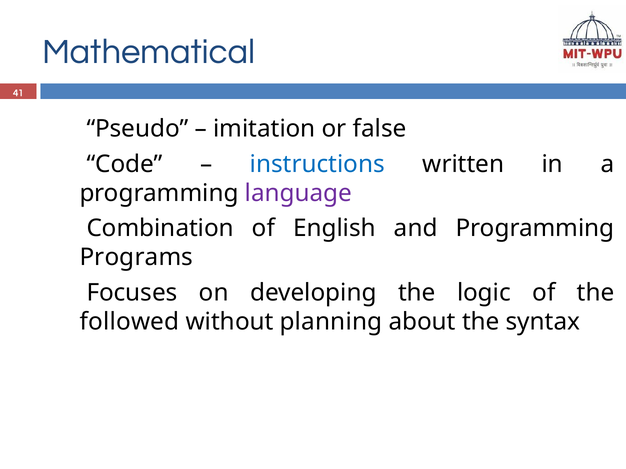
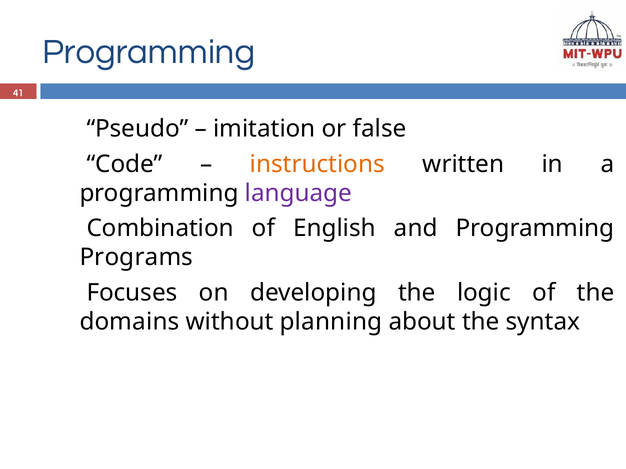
Mathematical: Mathematical -> Programming (149, 52)
instructions colour: blue -> orange (317, 164)
followed: followed -> domains (129, 322)
